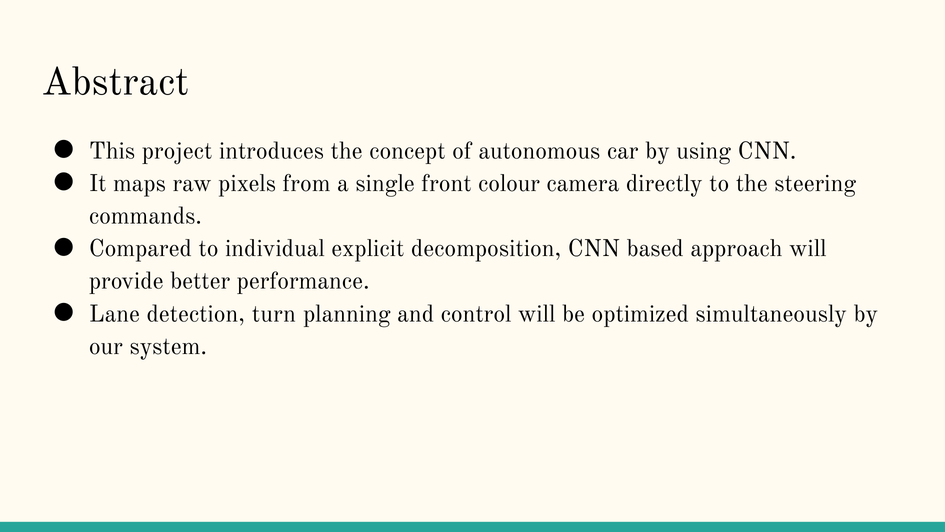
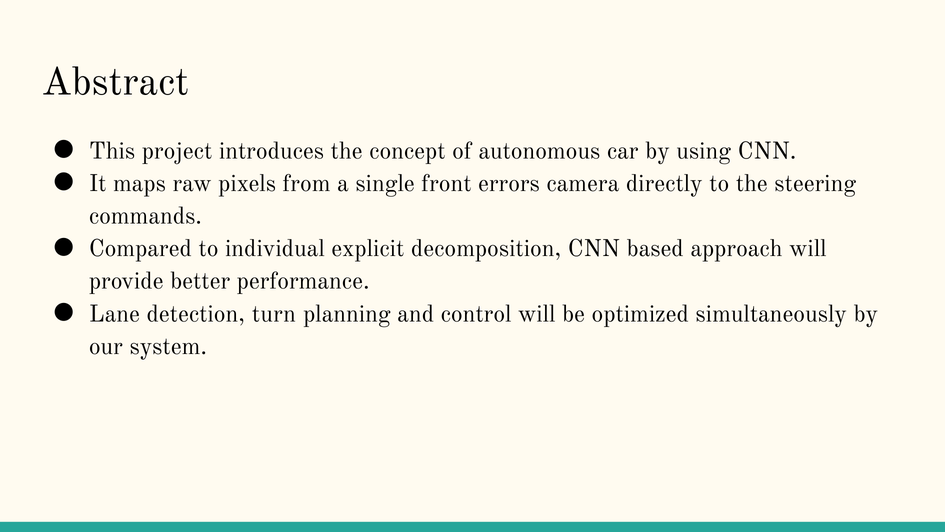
colour: colour -> errors (509, 183)
